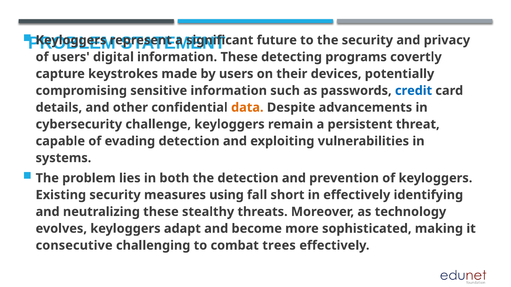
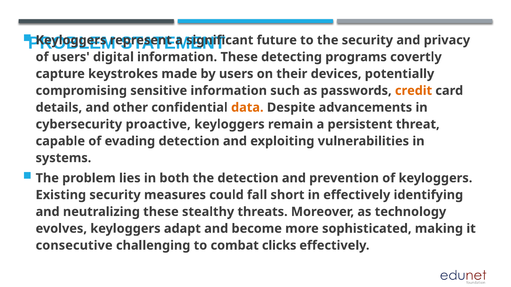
credit colour: blue -> orange (414, 91)
challenge: challenge -> proactive (158, 124)
using: using -> could (226, 195)
trees: trees -> clicks (279, 246)
